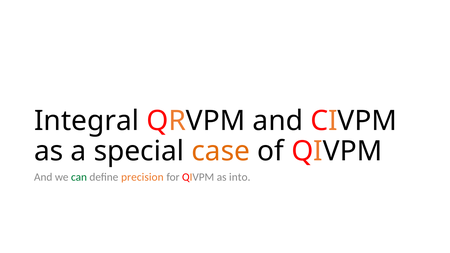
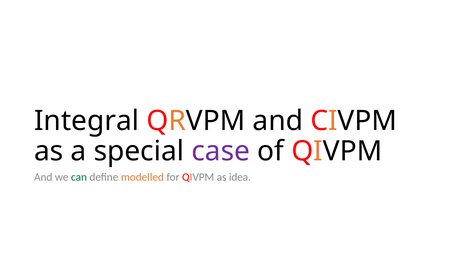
case colour: orange -> purple (221, 151)
precision: precision -> modelled (142, 177)
into: into -> idea (240, 177)
